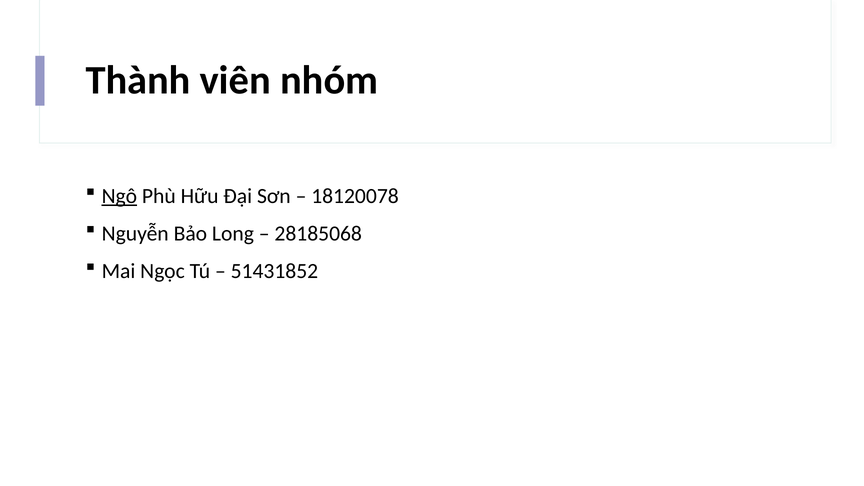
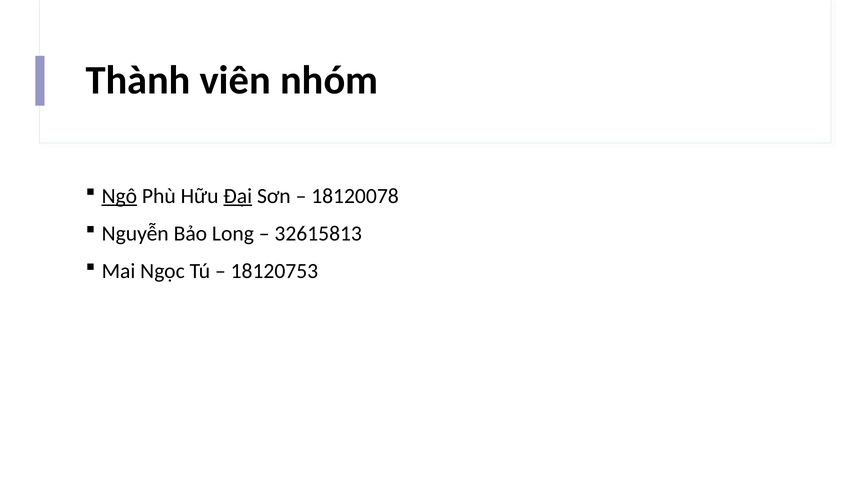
Đại underline: none -> present (238, 196)
28185068: 28185068 -> 32615813 (318, 233)
51431852: 51431852 -> 18120753 (274, 271)
